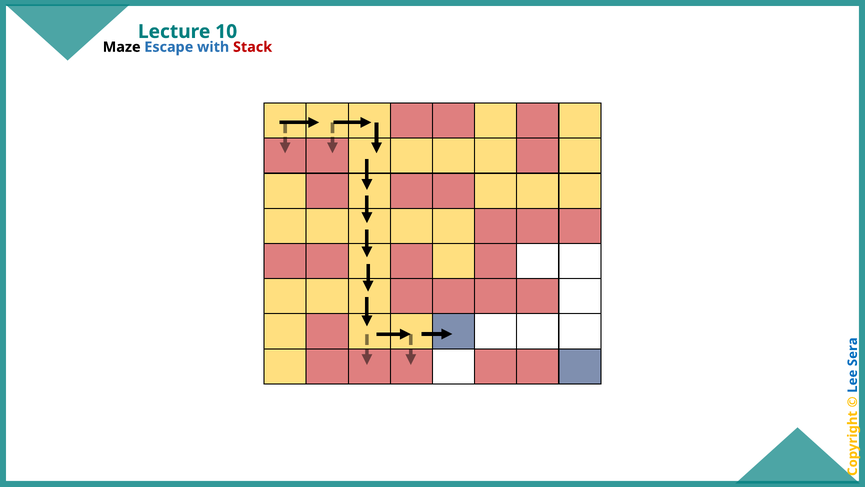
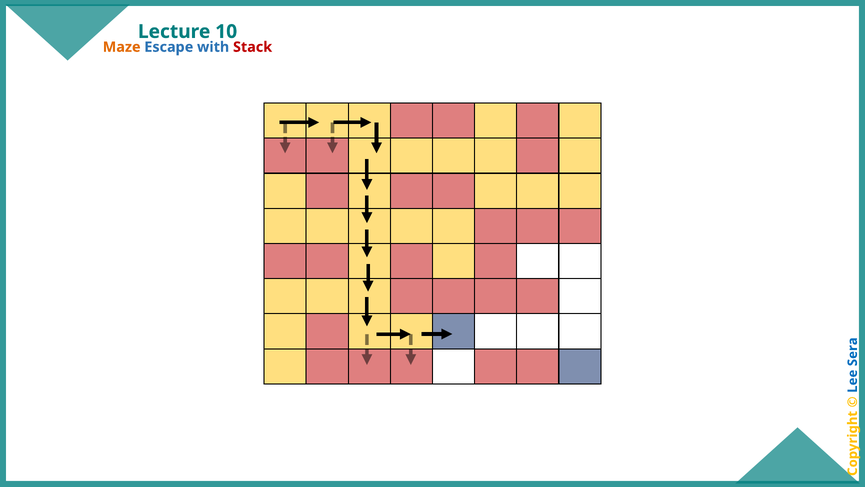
Maze colour: black -> orange (122, 47)
